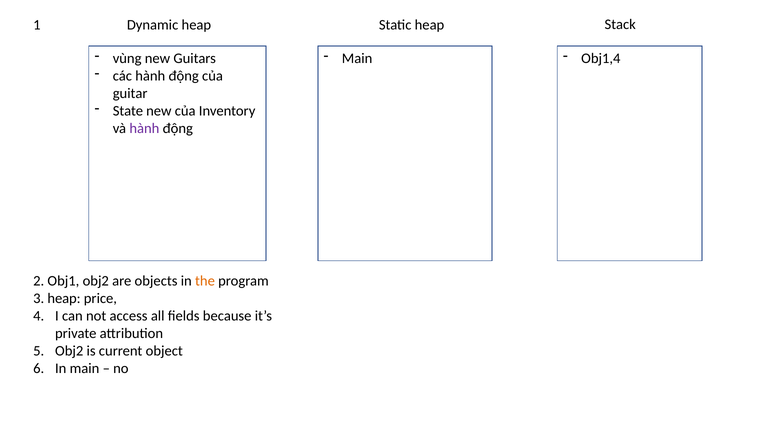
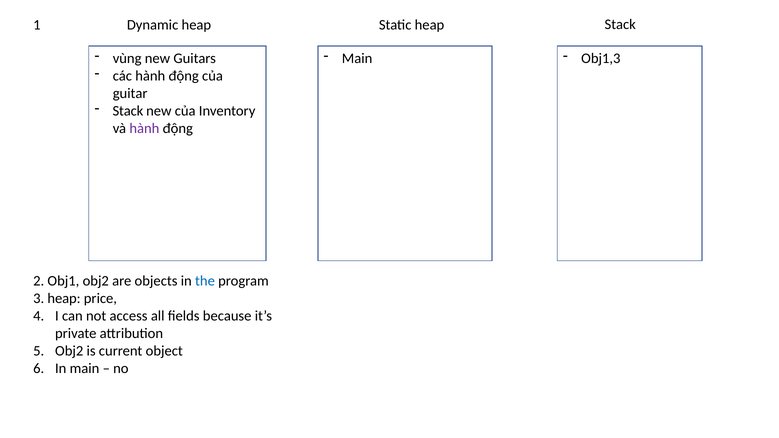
Obj1,4: Obj1,4 -> Obj1,3 (601, 59)
State: State -> Stack (128, 111)
the colour: orange -> blue (205, 281)
